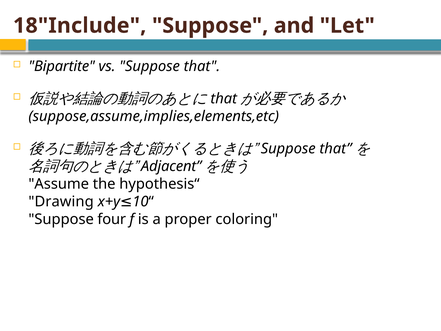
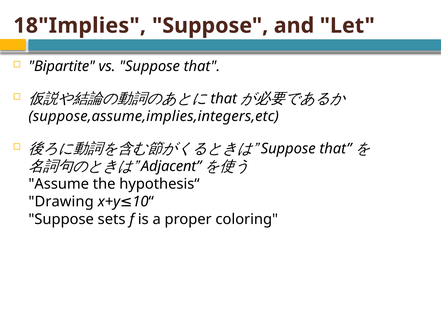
18"Include: 18"Include -> 18"Implies (80, 26)
suppose,assume,implies,elements,etc: suppose,assume,implies,elements,etc -> suppose,assume,implies,integers,etc (154, 116)
four: four -> sets (112, 219)
